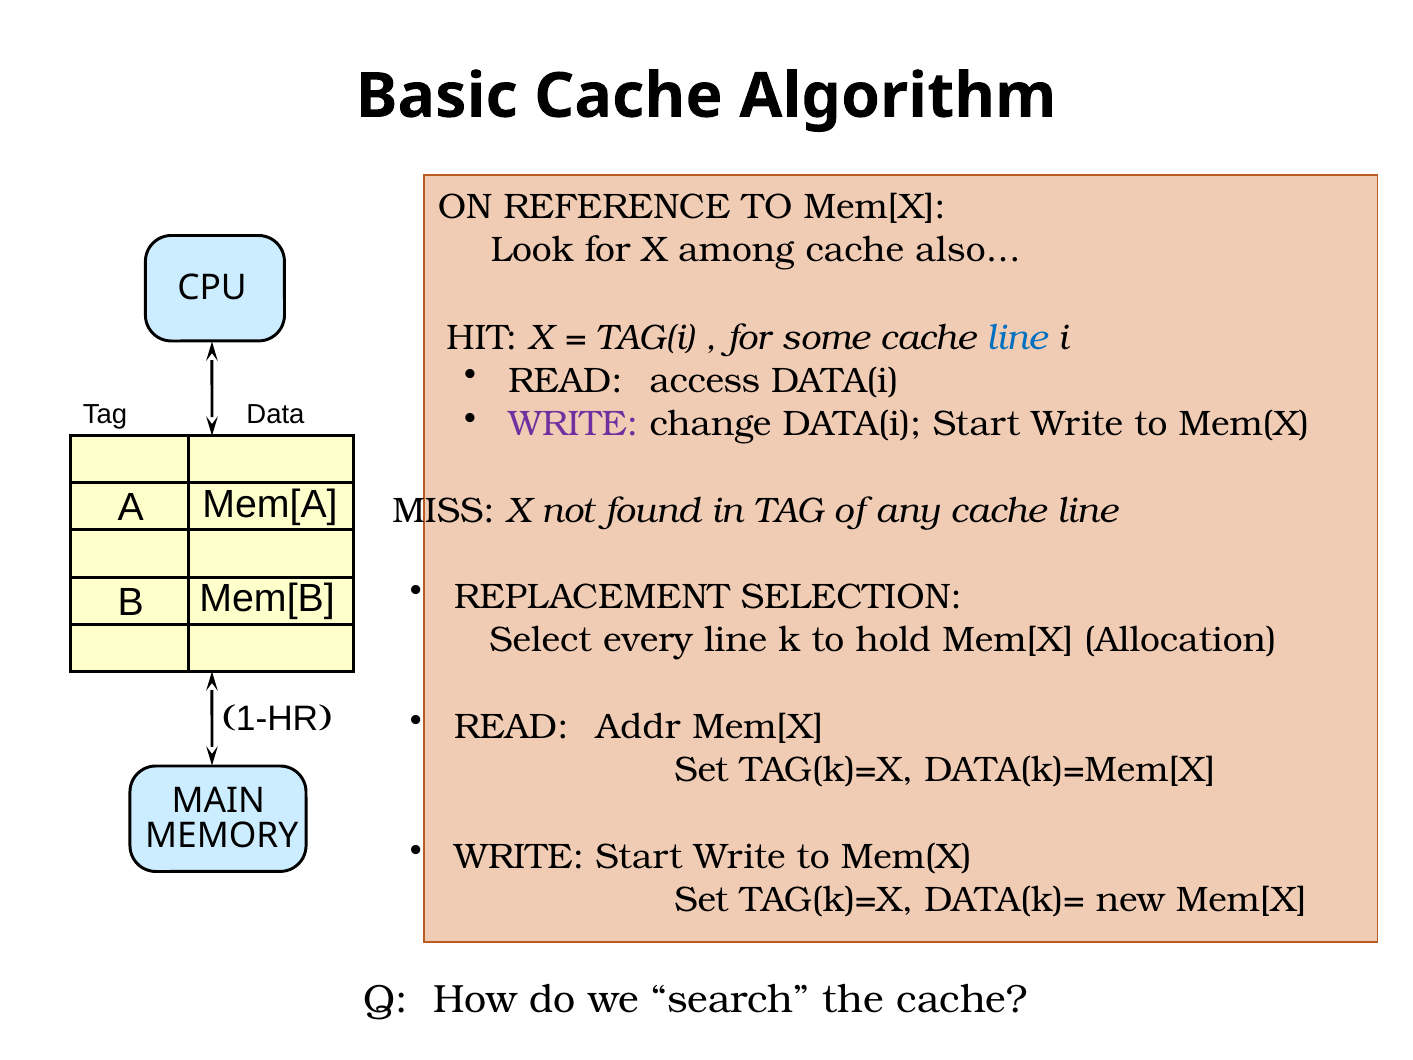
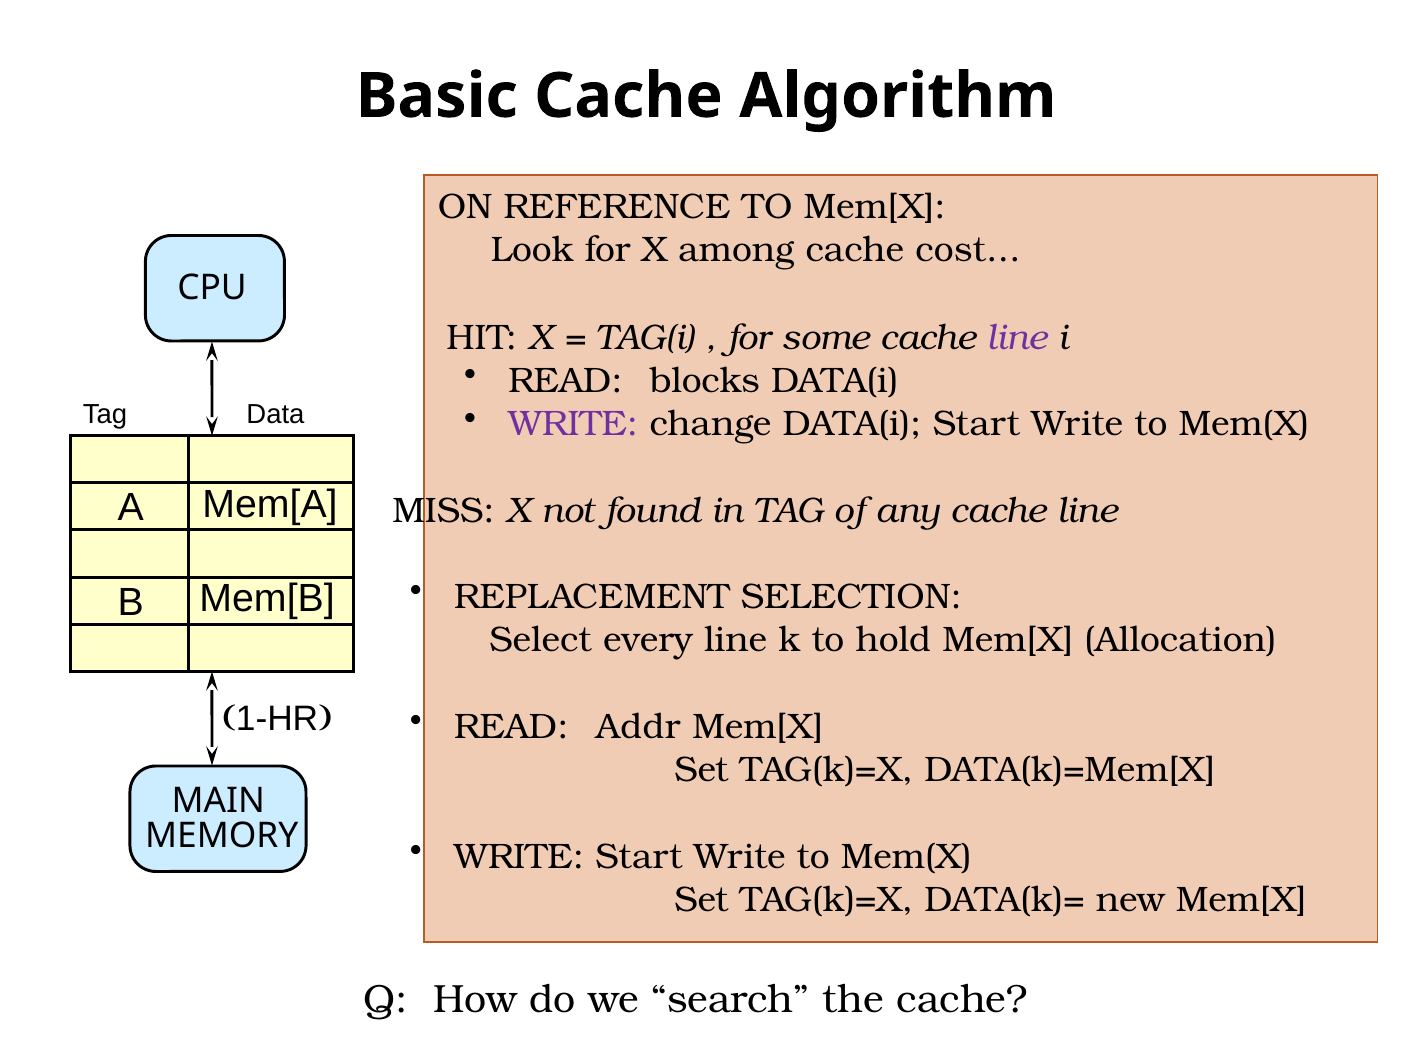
also: also -> cost (968, 250)
line colour: blue -> purple (1017, 338)
access: access -> blocks (705, 381)
